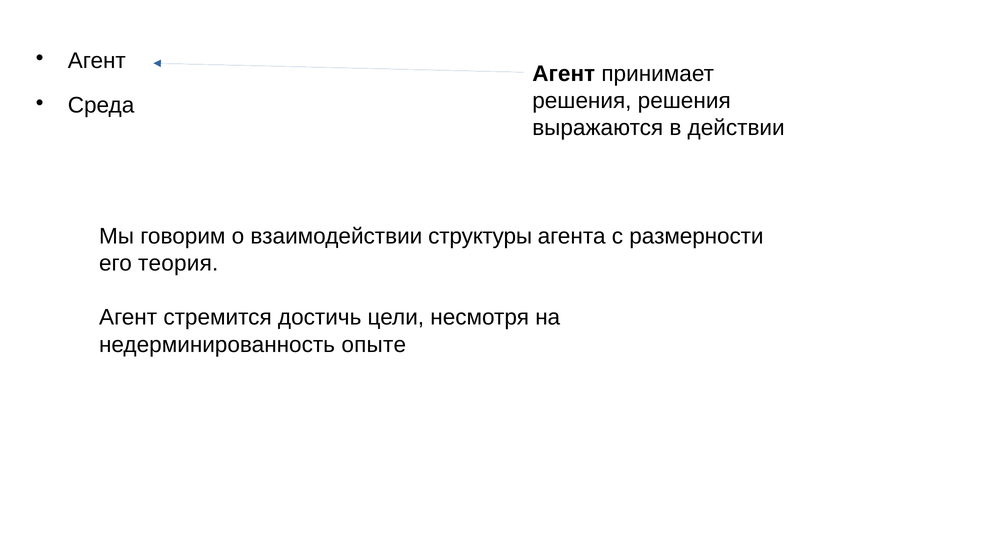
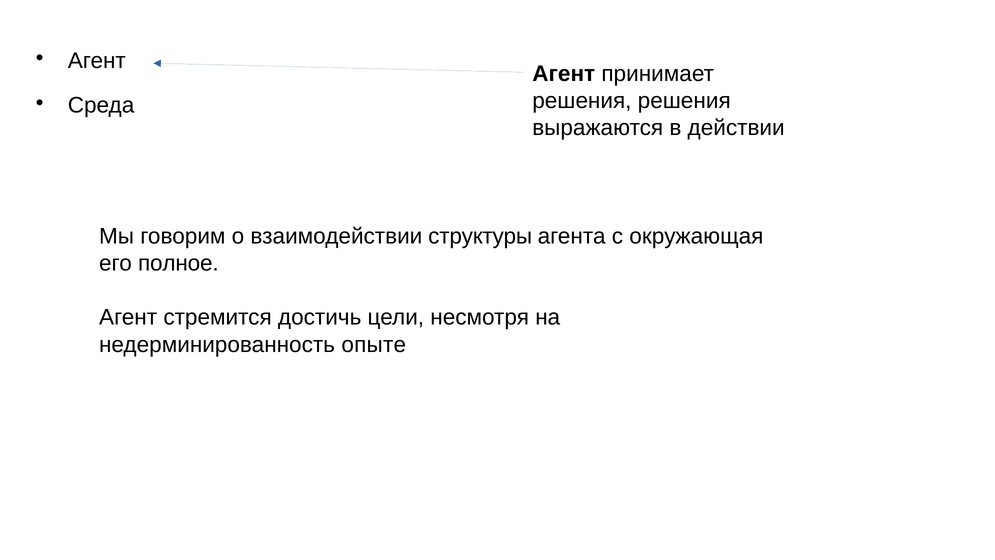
размерности: размерности -> окружающая (696, 236)
теория: теория -> полное (178, 263)
